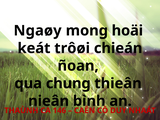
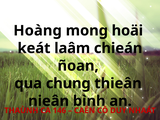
Ngaøy: Ngaøy -> Hoàng (38, 31)
trôøi: trôøi -> laâm (72, 48)
